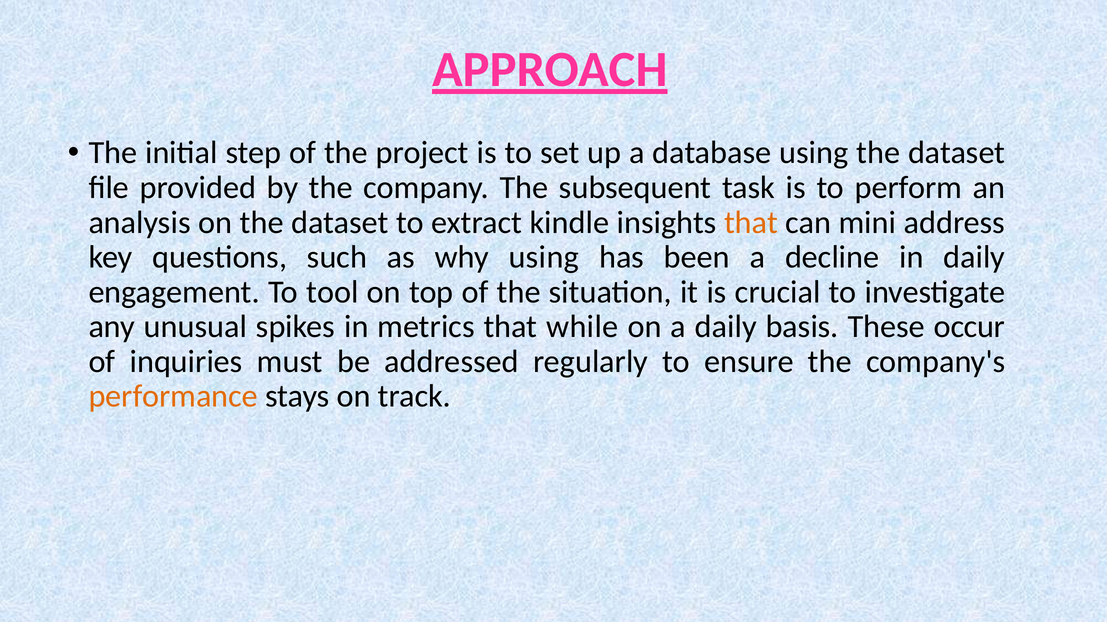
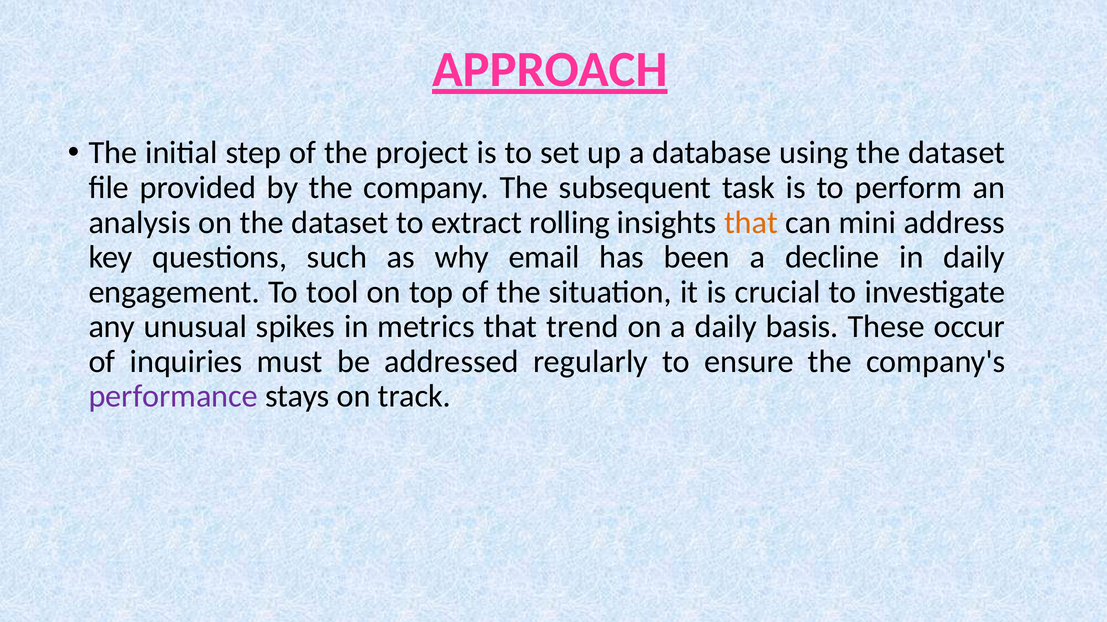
kindle: kindle -> rolling (570, 223)
why using: using -> email (544, 257)
while: while -> trend (582, 327)
performance colour: orange -> purple (173, 397)
